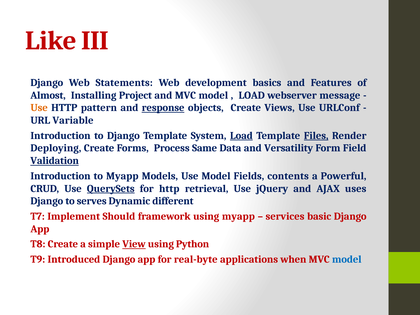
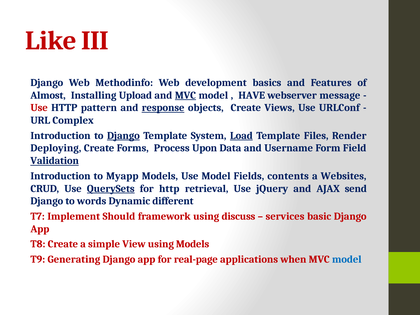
Statements: Statements -> Methodinfo (124, 83)
Project: Project -> Upload (135, 95)
MVC underline: none -> present (185, 95)
LOAD: LOAD -> HAVE (252, 95)
Use colour: orange -> red (39, 108)
Variable: Variable -> Complex (73, 120)
Django underline: none -> present (123, 136)
Files underline: present -> none (316, 136)
Same: Same -> Upon (205, 148)
Versatility: Versatility -> Username (289, 148)
Powerful: Powerful -> Websites (344, 176)
uses: uses -> send (356, 189)
serves: serves -> words (92, 201)
using myapp: myapp -> discuss (238, 216)
View underline: present -> none (134, 244)
using Python: Python -> Models (193, 244)
Introduced: Introduced -> Generating (74, 259)
real-byte: real-byte -> real-page (196, 259)
